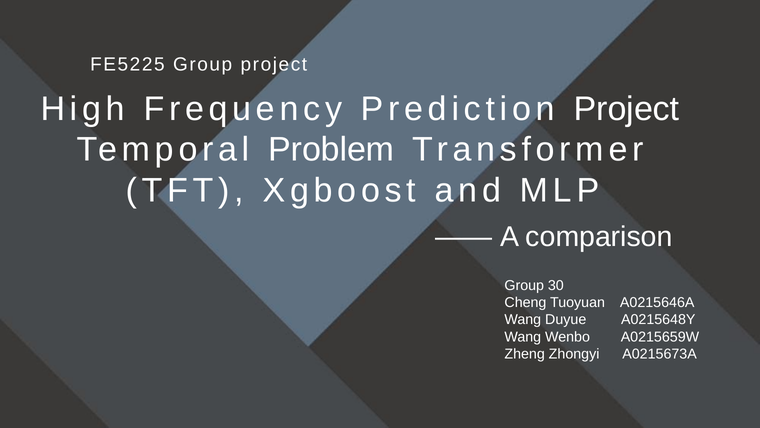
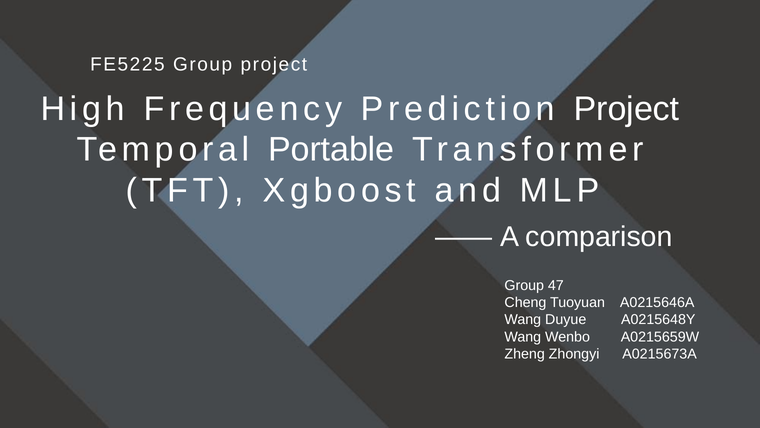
Problem: Problem -> Portable (331, 150)
30: 30 -> 47 (556, 285)
